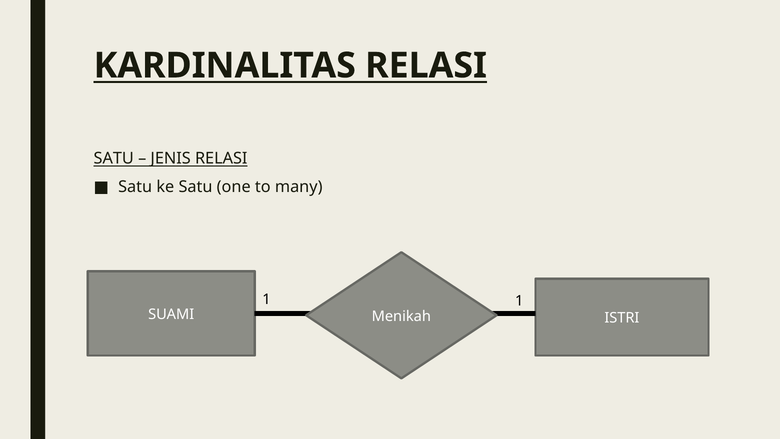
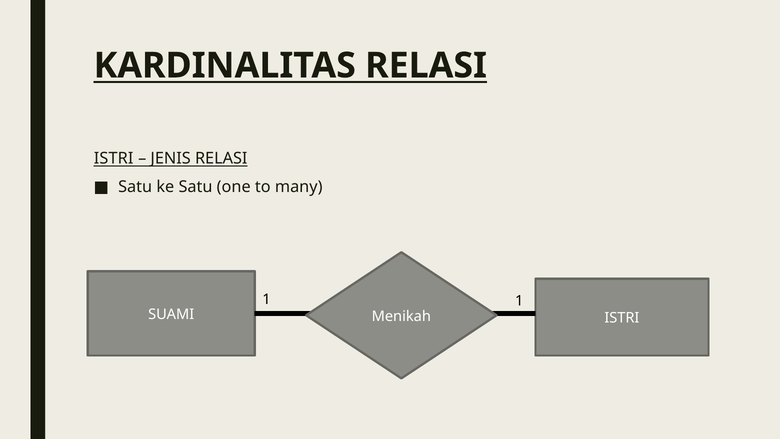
SATU: SATU -> ISTRI (114, 158)
